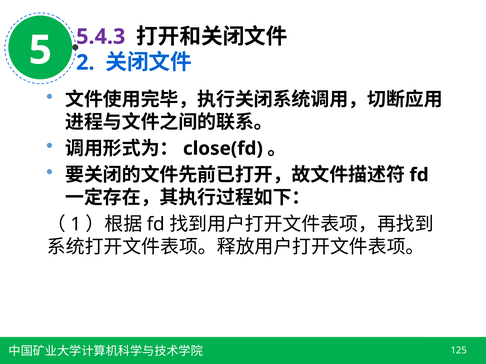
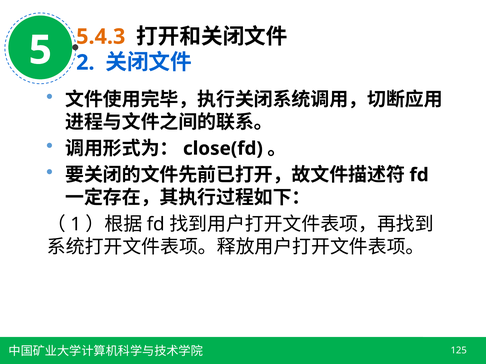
5.4.3 colour: purple -> orange (101, 37)
